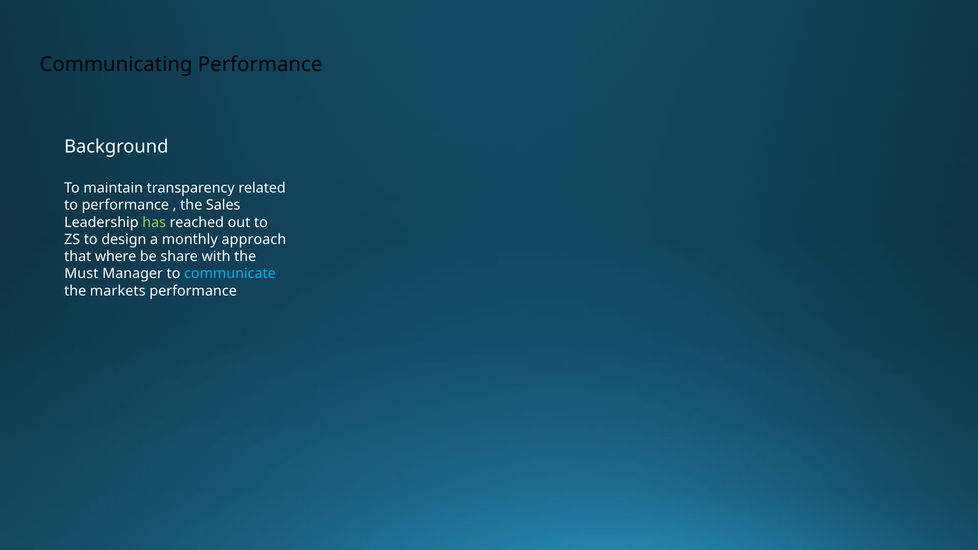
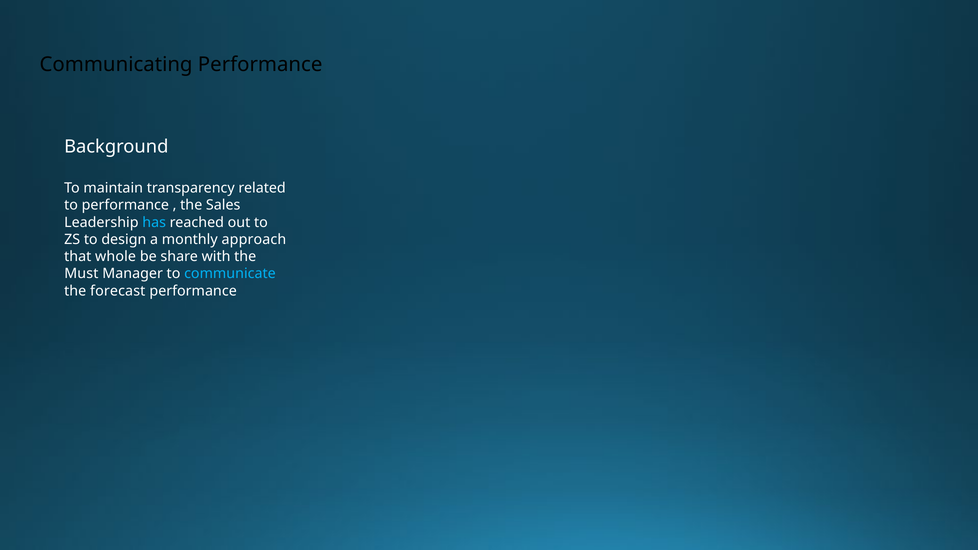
has colour: light green -> light blue (154, 222)
where: where -> whole (116, 257)
markets: markets -> forecast (118, 291)
